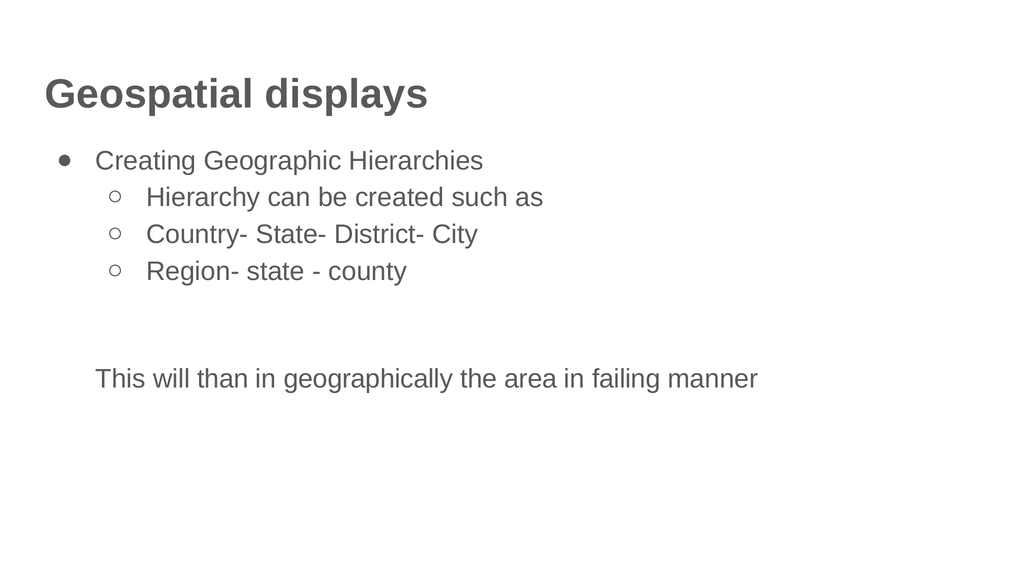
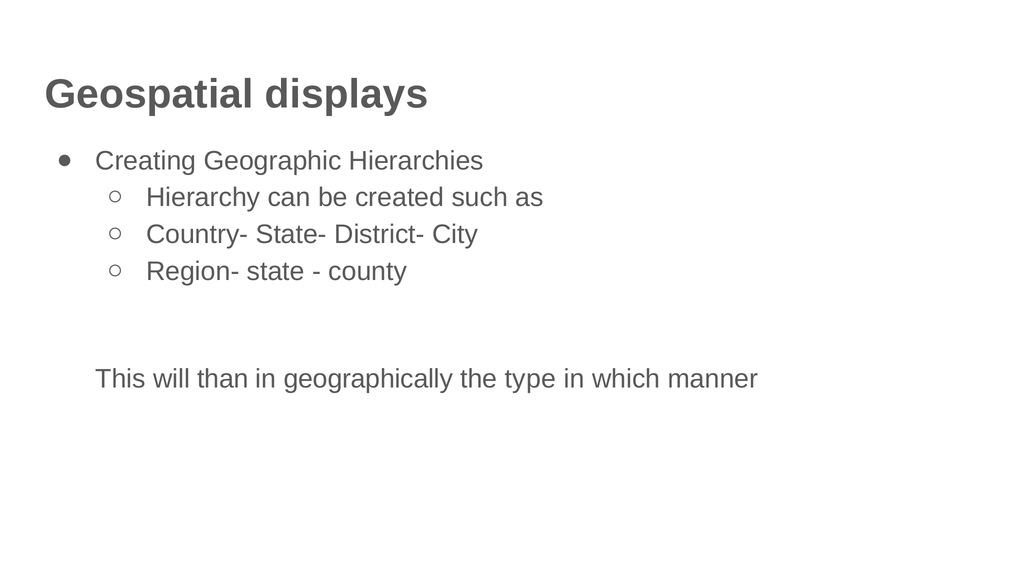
area: area -> type (530, 379)
failing: failing -> which (626, 379)
